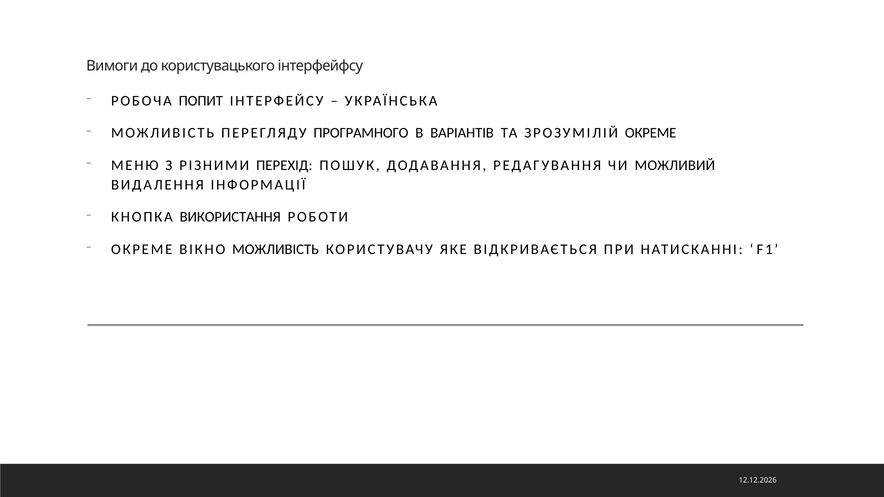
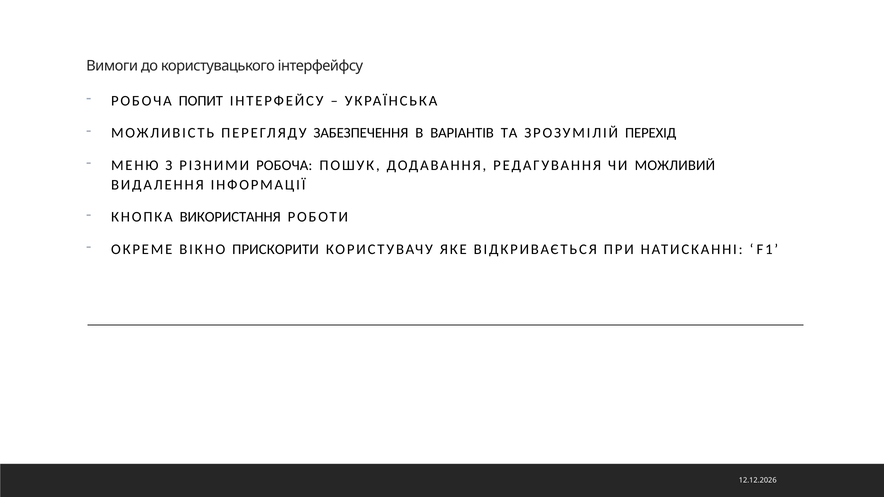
ПРОГРАМНОГО: ПРОГРАМНОГО -> ЗАБЕЗПЕЧЕННЯ (361, 133)
ЗРОЗУМІЛІЙ ОКРЕМЕ: ОКРЕМЕ -> ПЕРЕХІД (651, 133)
РІЗНИМИ ПЕРЕХІД: ПЕРЕХІД -> РОБОЧА (284, 165)
ВІКНО МОЖЛИВІСТЬ: МОЖЛИВІСТЬ -> ПРИСКОРИТИ (276, 250)
